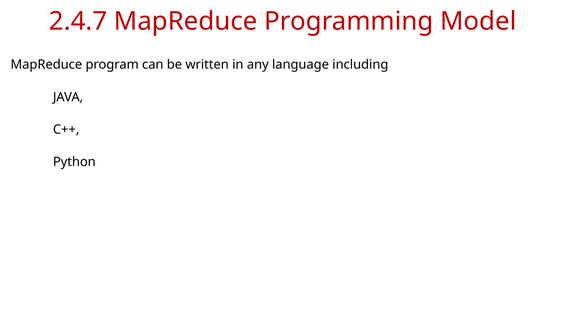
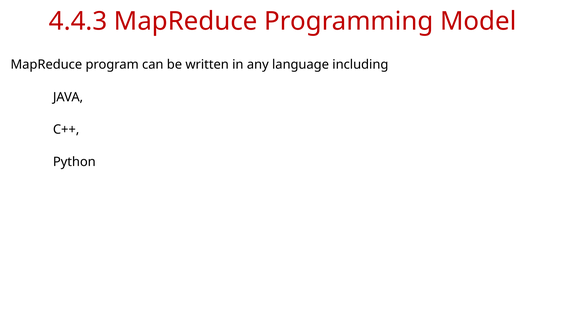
2.4.7: 2.4.7 -> 4.4.3 (78, 21)
